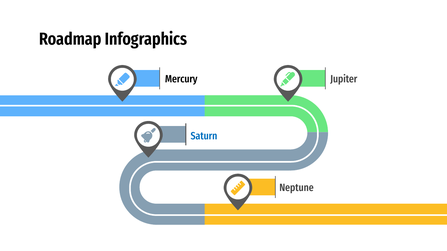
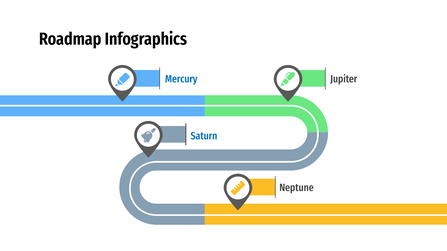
Mercury colour: black -> blue (181, 79)
